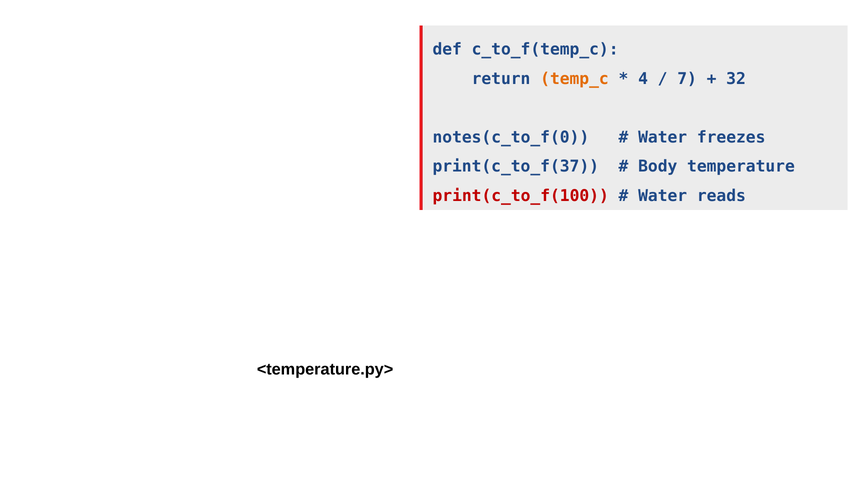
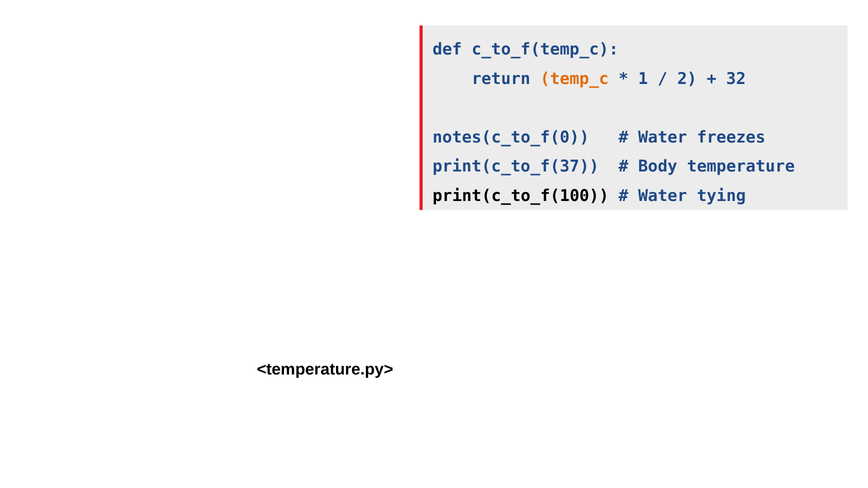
4: 4 -> 1 (643, 79)
7: 7 -> 2 (687, 79)
print(c_to_f(100 colour: red -> black (521, 196)
reads: reads -> tying (721, 196)
